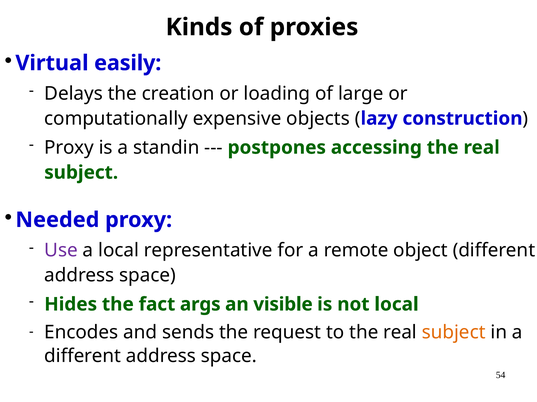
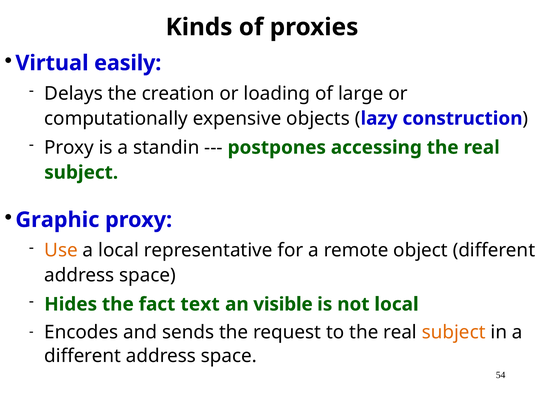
Needed: Needed -> Graphic (57, 220)
Use colour: purple -> orange (61, 251)
args: args -> text (200, 305)
